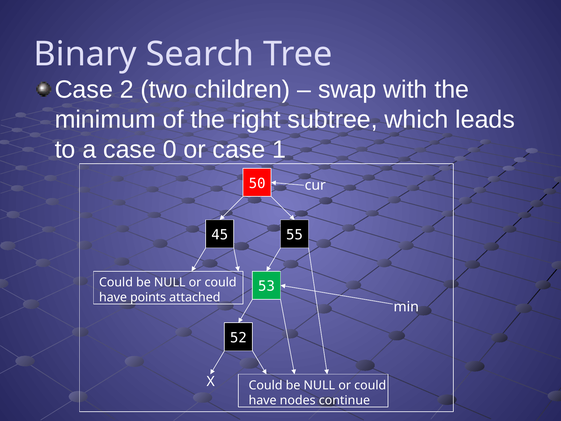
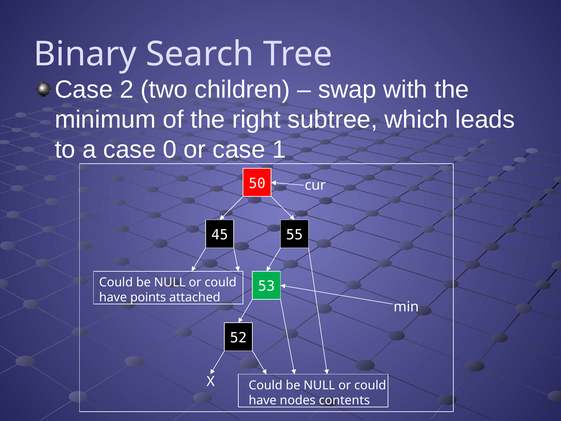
continue: continue -> contents (344, 400)
